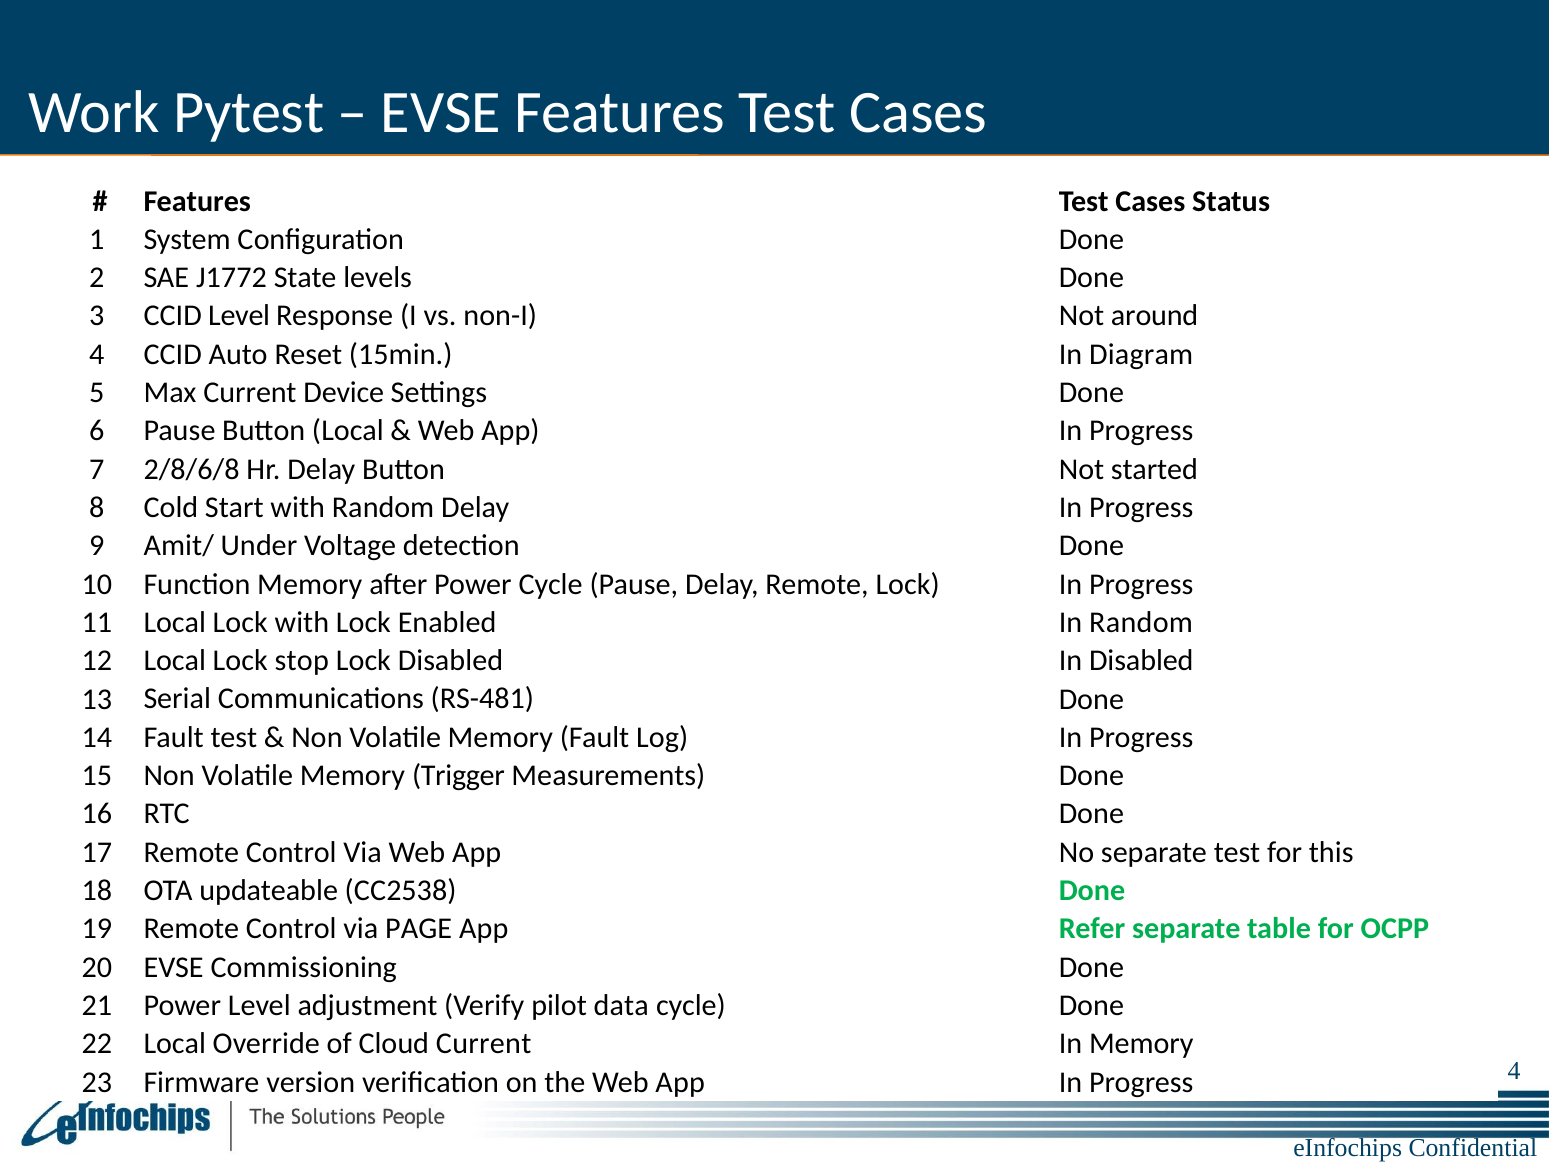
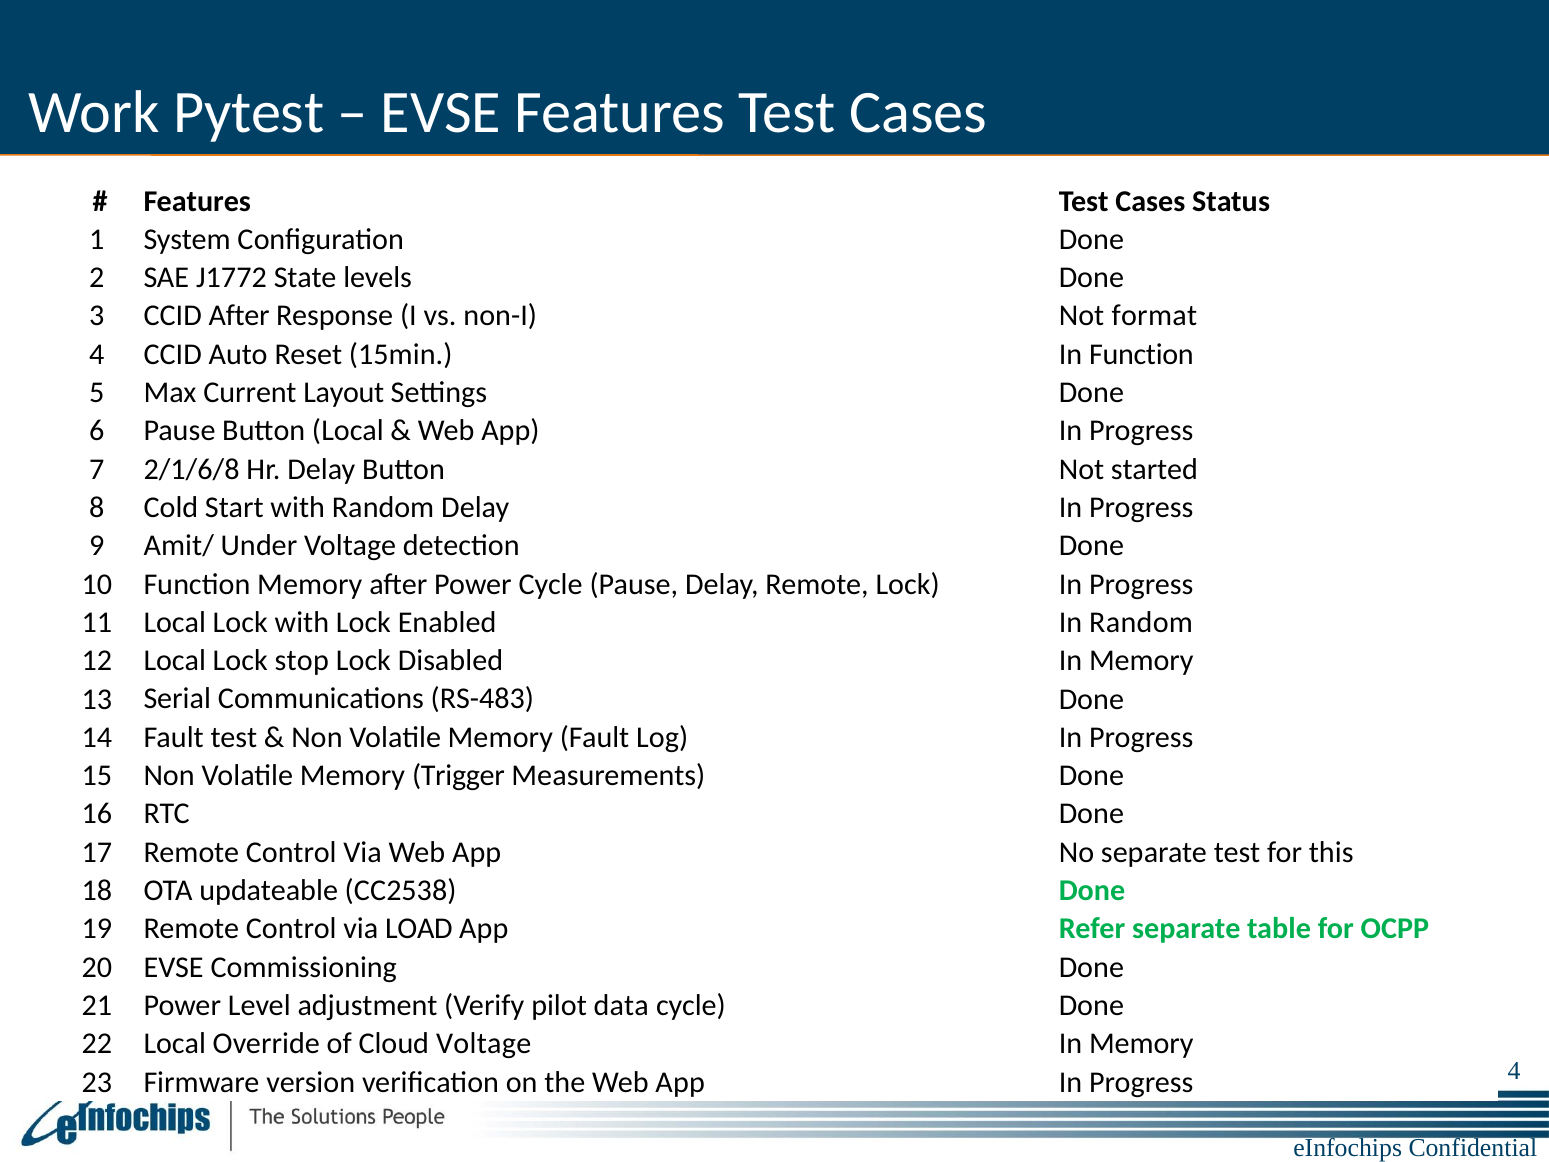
CCID Level: Level -> After (239, 316)
around: around -> format (1154, 316)
In Diagram: Diagram -> Function (1141, 354)
Device: Device -> Layout (344, 392)
2/8/6/8: 2/8/6/8 -> 2/1/6/8 (192, 469)
Disabled In Disabled: Disabled -> Memory (1141, 661)
RS-481: RS-481 -> RS-483 (482, 699)
PAGE: PAGE -> LOAD (419, 929)
Cloud Current: Current -> Voltage (484, 1044)
